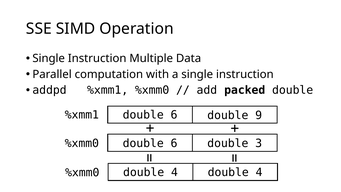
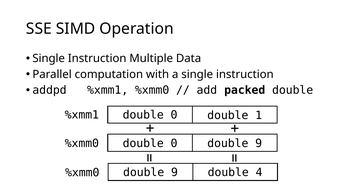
6: 6 -> 0 (174, 115)
9: 9 -> 1 (259, 115)
6: 6 -> 0 (174, 143)
3: 3 -> 9 (259, 143)
%xmm0 double 4: 4 -> 9 (174, 172)
